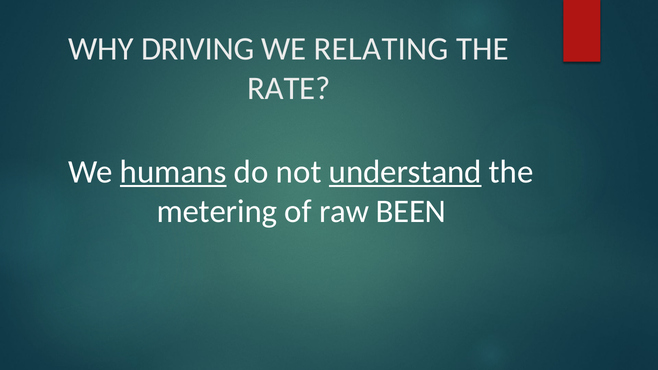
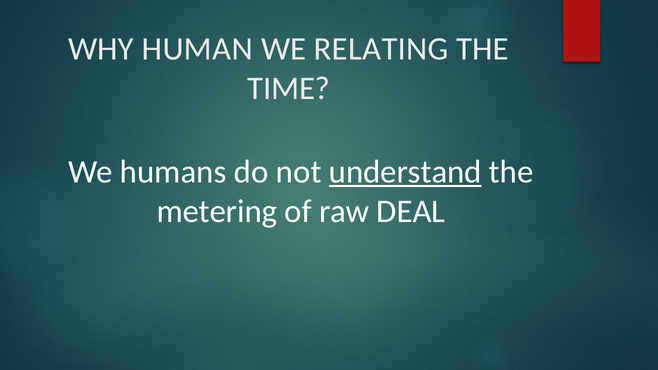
DRIVING: DRIVING -> HUMAN (197, 49)
RATE: RATE -> TIME (289, 88)
humans underline: present -> none (173, 172)
BEEN: BEEN -> DEAL (411, 211)
